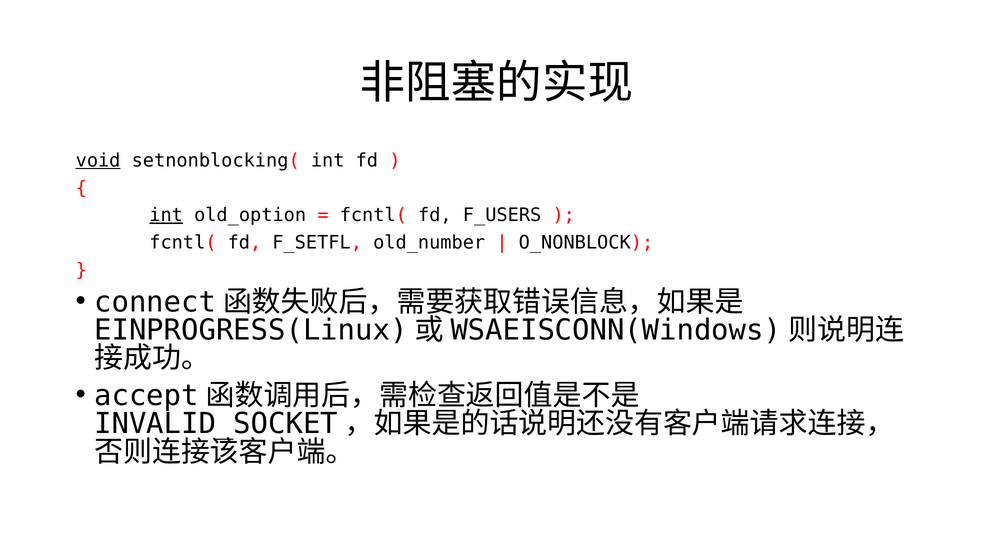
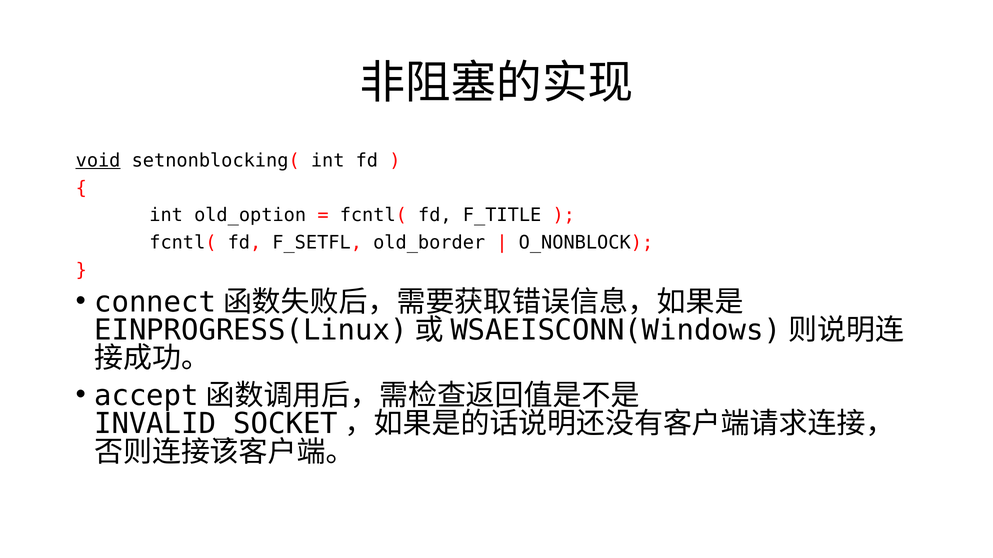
int underline: present -> none (166, 216)
F_USERS: F_USERS -> F_TITLE (502, 216)
old_number: old_number -> old_border (429, 243)
